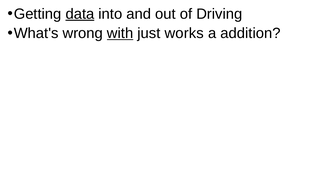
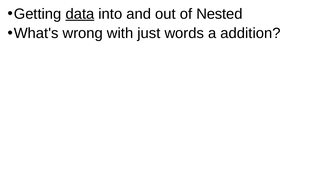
Driving: Driving -> Nested (219, 14)
with underline: present -> none (120, 33)
works: works -> words (184, 33)
